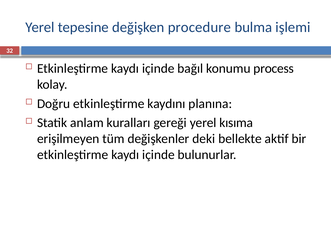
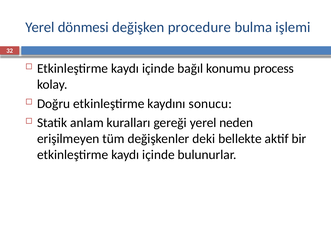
tepesine: tepesine -> dönmesi (83, 27)
planına: planına -> sonucu (210, 104)
kısıma: kısıma -> neden (236, 123)
